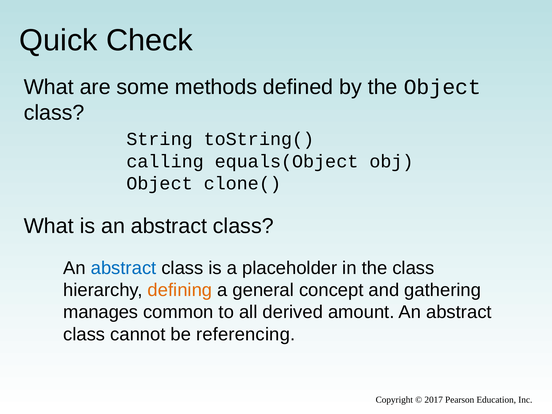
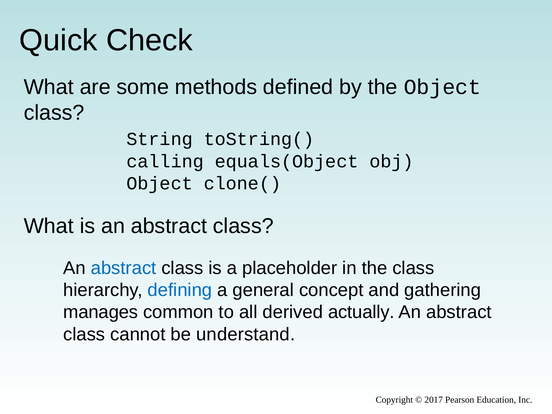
defining colour: orange -> blue (180, 290)
amount: amount -> actually (361, 312)
referencing: referencing -> understand (246, 334)
